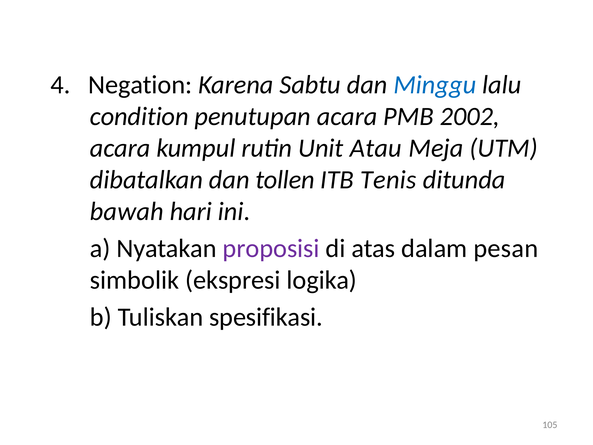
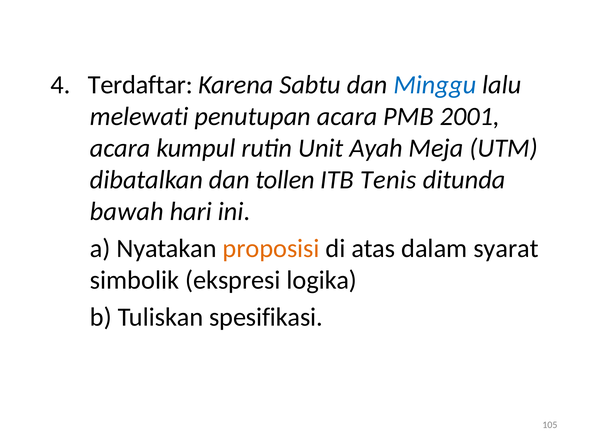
Negation: Negation -> Terdaftar (140, 85)
condition: condition -> melewati (139, 117)
2002: 2002 -> 2001 (470, 117)
Atau: Atau -> Ayah (376, 148)
proposisi colour: purple -> orange (271, 248)
pesan: pesan -> syarat (506, 248)
